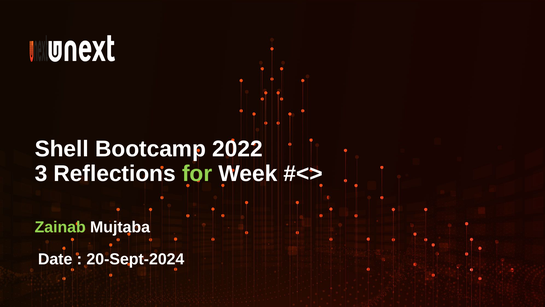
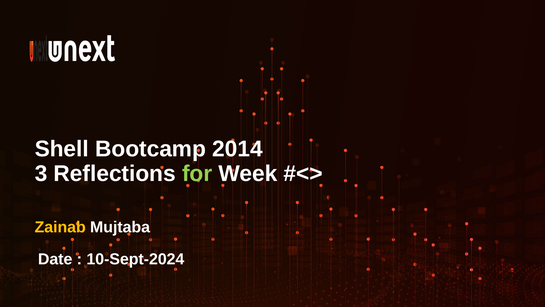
2022: 2022 -> 2014 (237, 149)
Zainab colour: light green -> yellow (60, 227)
20-Sept-2024: 20-Sept-2024 -> 10-Sept-2024 (135, 259)
